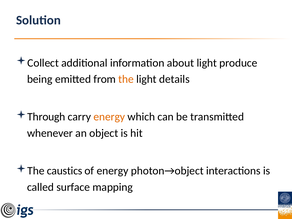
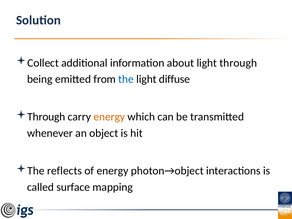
light produce: produce -> through (238, 63)
the colour: orange -> blue (126, 79)
details: details -> diffuse (174, 79)
caustics: caustics -> reflects (64, 171)
